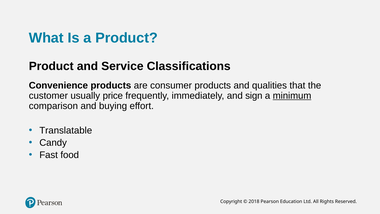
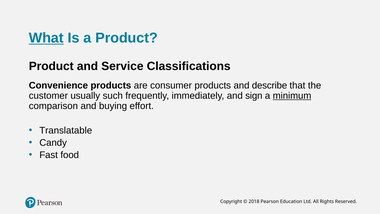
What underline: none -> present (46, 38)
qualities: qualities -> describe (270, 85)
price: price -> such (113, 96)
